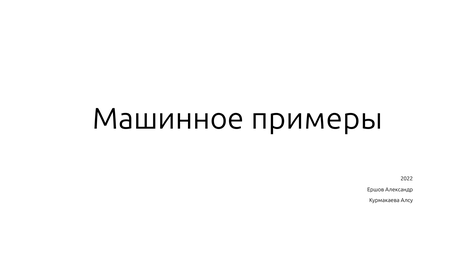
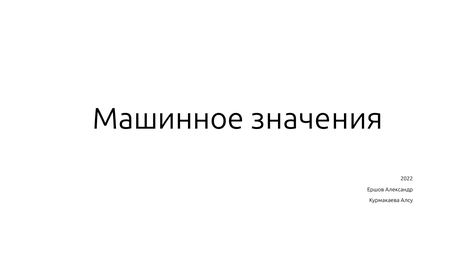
примеры: примеры -> значения (317, 119)
